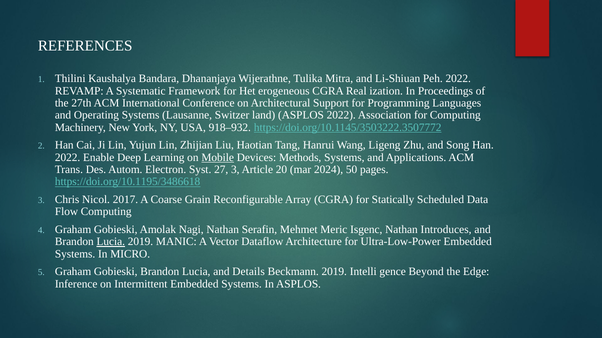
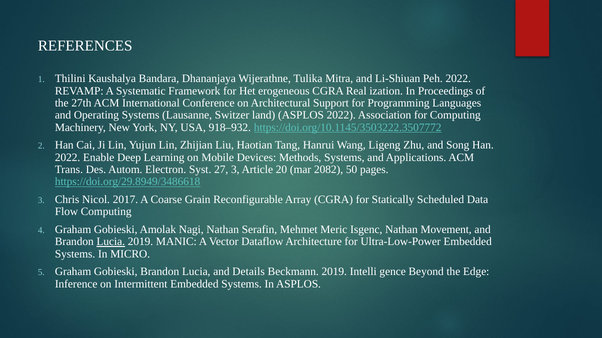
Mobile underline: present -> none (218, 158)
2024: 2024 -> 2082 (329, 170)
https://doi.org/10.1195/3486618: https://doi.org/10.1195/3486618 -> https://doi.org/29.8949/3486618 (128, 182)
Introduces: Introduces -> Movement (446, 230)
